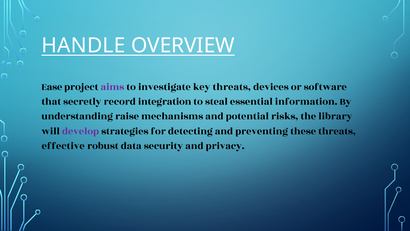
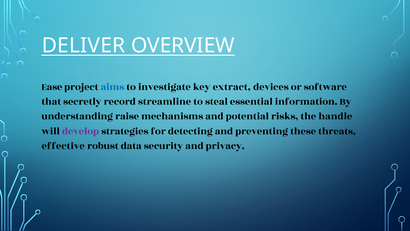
HANDLE: HANDLE -> DELIVER (83, 46)
aims colour: purple -> blue (112, 87)
key threats: threats -> extract (232, 87)
integration: integration -> streamline (165, 101)
library: library -> handle (335, 116)
